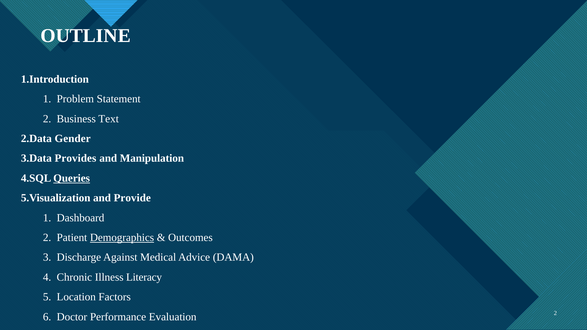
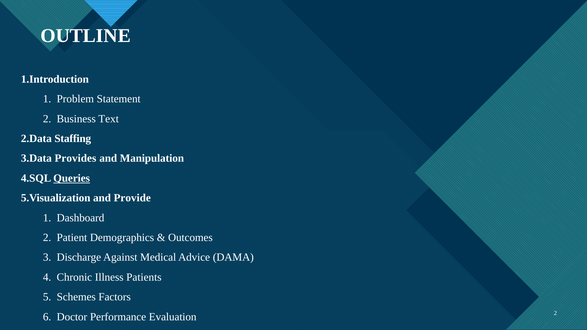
Gender: Gender -> Staffing (73, 139)
Demographics underline: present -> none (122, 238)
Literacy: Literacy -> Patients (144, 277)
Location: Location -> Schemes (76, 297)
